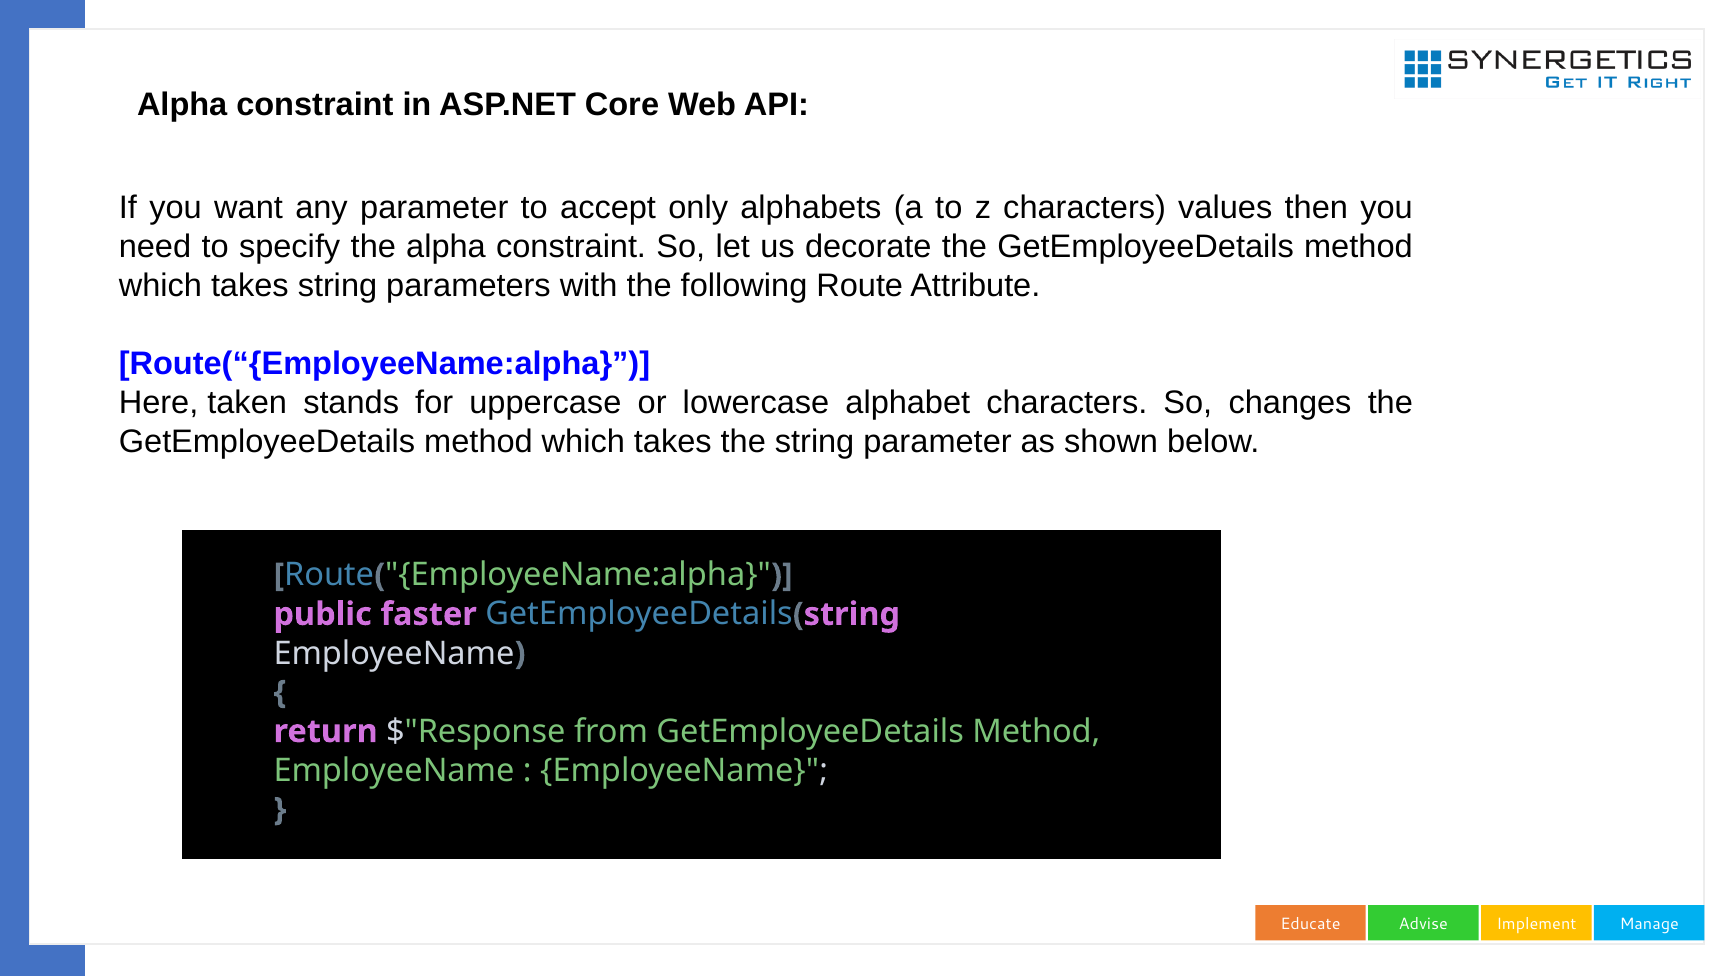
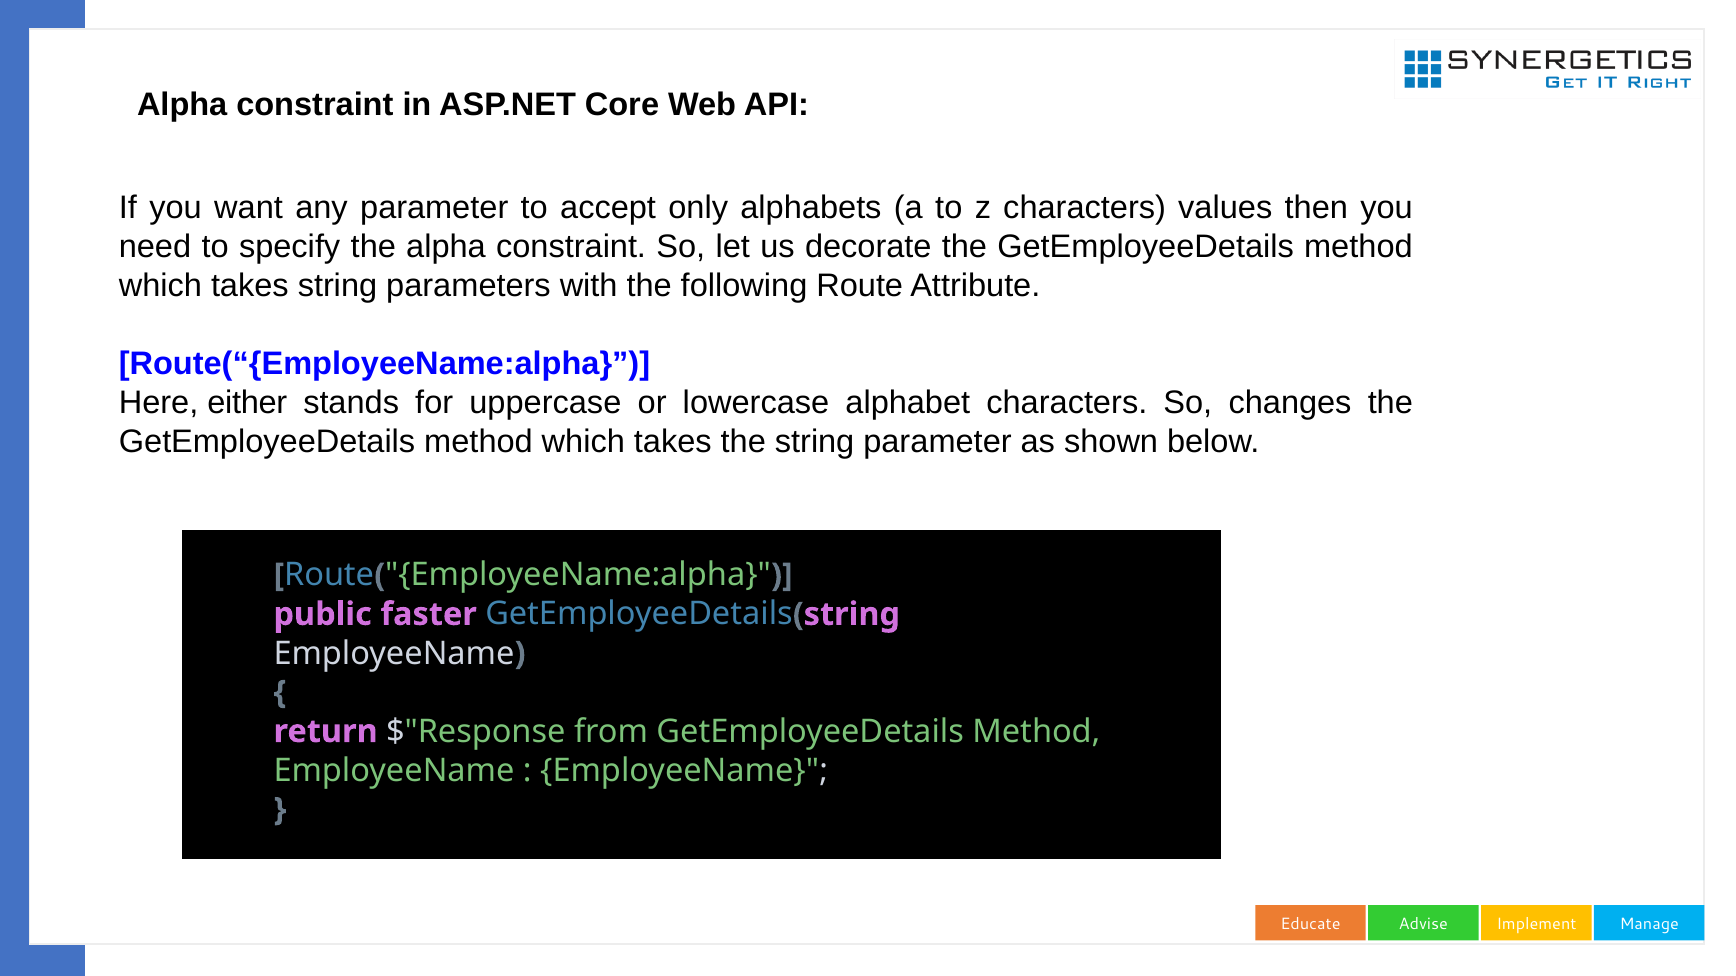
taken: taken -> either (247, 403)
